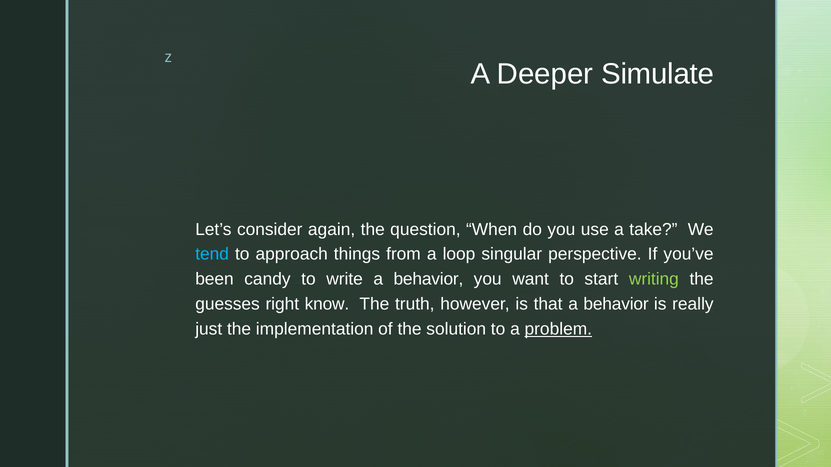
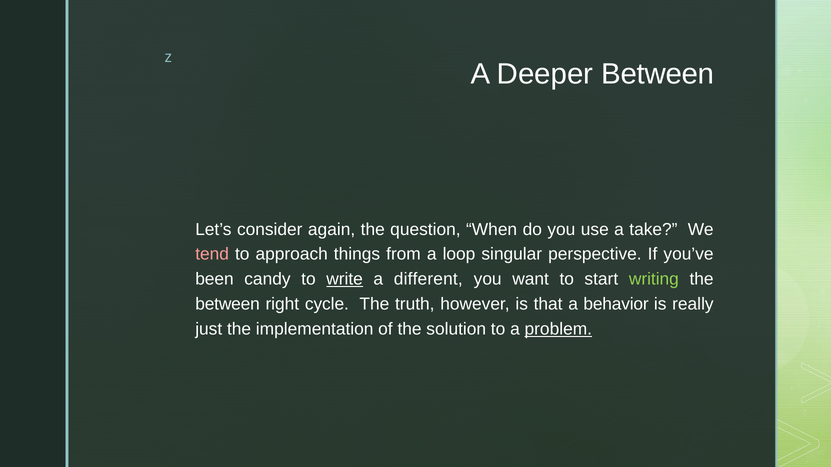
Deeper Simulate: Simulate -> Between (658, 74)
tend colour: light blue -> pink (212, 254)
write underline: none -> present (345, 279)
behavior: behavior -> different (428, 279)
guesses: guesses -> between (228, 304)
know: know -> cycle (327, 304)
